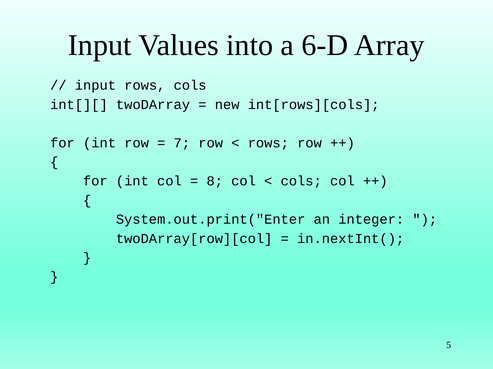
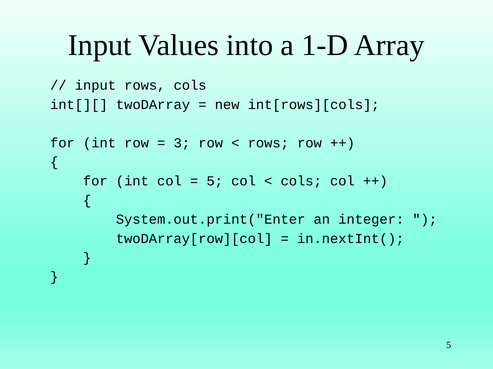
6-D: 6-D -> 1-D (325, 45)
7: 7 -> 3 (182, 143)
8: 8 -> 5 (215, 181)
